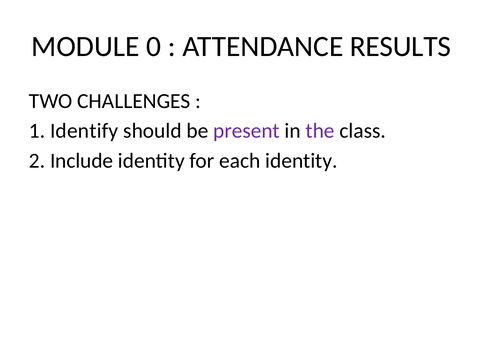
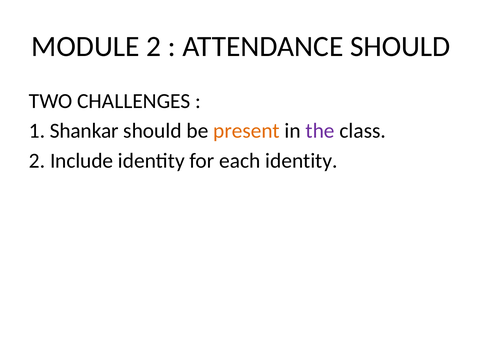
MODULE 0: 0 -> 2 (154, 47)
ATTENDANCE RESULTS: RESULTS -> SHOULD (400, 47)
Identify: Identify -> Shankar (84, 131)
present colour: purple -> orange (247, 131)
